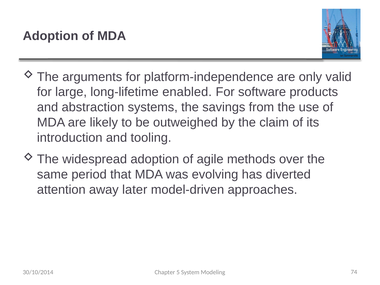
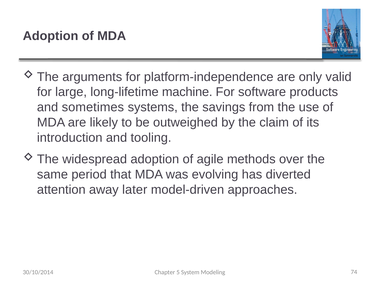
enabled: enabled -> machine (187, 92)
abstraction: abstraction -> sometimes (93, 107)
